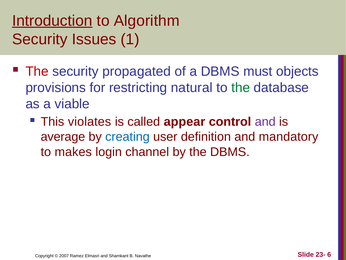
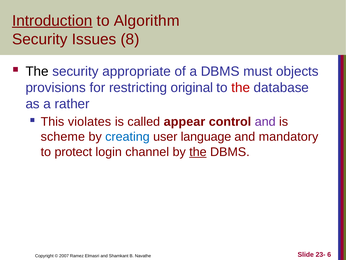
1: 1 -> 8 (130, 39)
The colour: red -> black (37, 71)
propagated: propagated -> appropriate (137, 71)
natural: natural -> original (192, 87)
the colour: green -> red (241, 87)
viable: viable -> rather (72, 104)
average: average -> scheme (63, 137)
definition: definition -> language (206, 137)
makes: makes -> protect (73, 152)
the underline: none -> present (198, 152)
